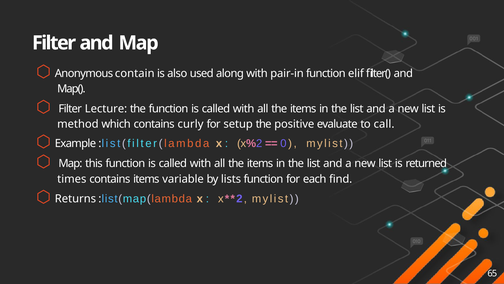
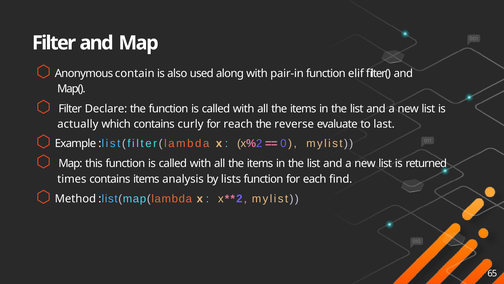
Lecture: Lecture -> Declare (106, 108)
method: method -> actually (78, 124)
setup: setup -> reach (238, 124)
positive: positive -> reverse (294, 124)
call: call -> last (384, 124)
variable: variable -> analysis (183, 179)
Returns: Returns -> Method (75, 198)
